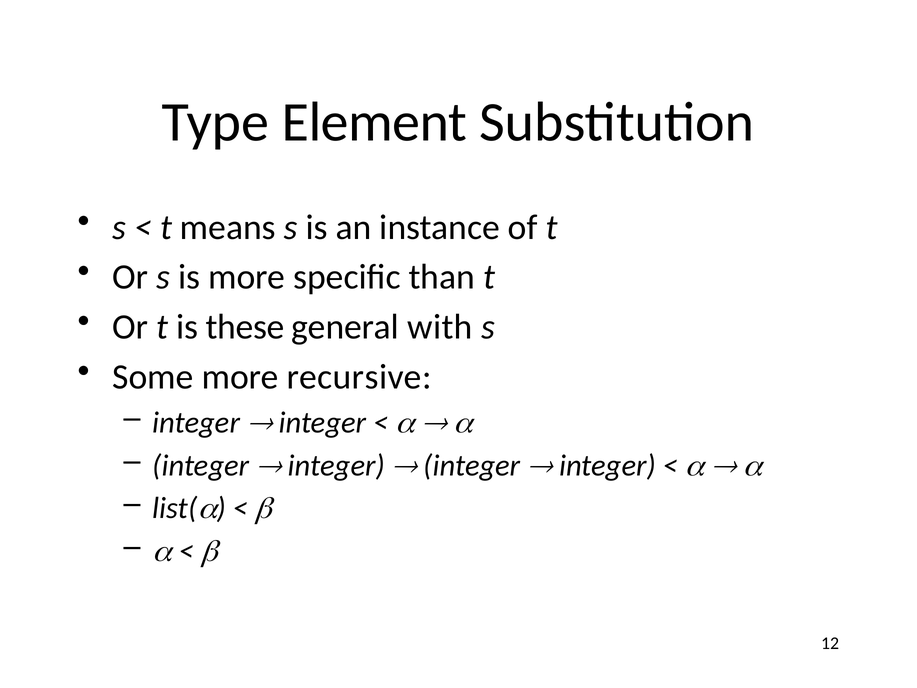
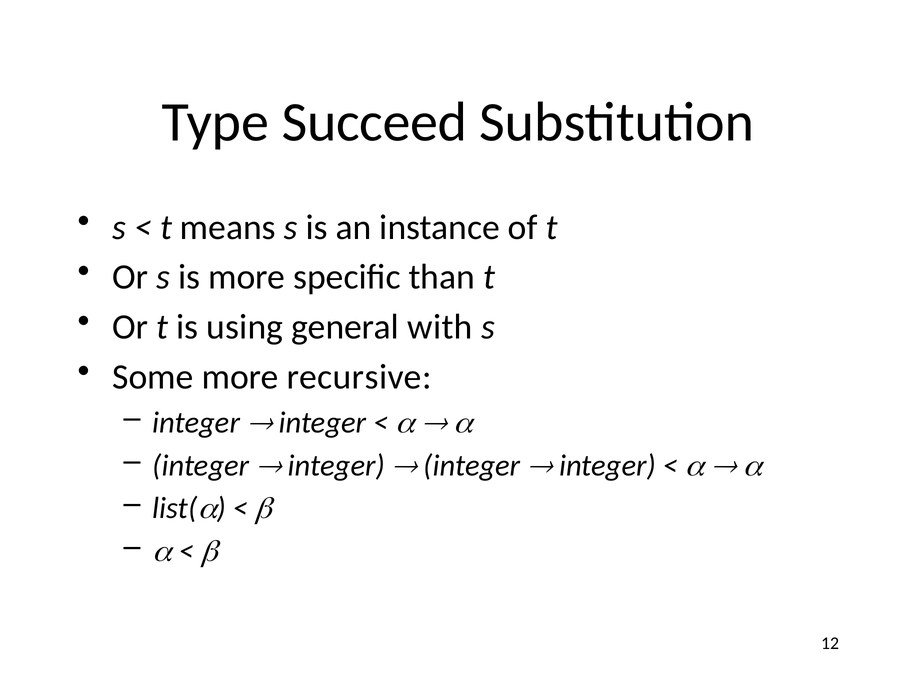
Element: Element -> Succeed (374, 122)
these: these -> using (245, 327)
